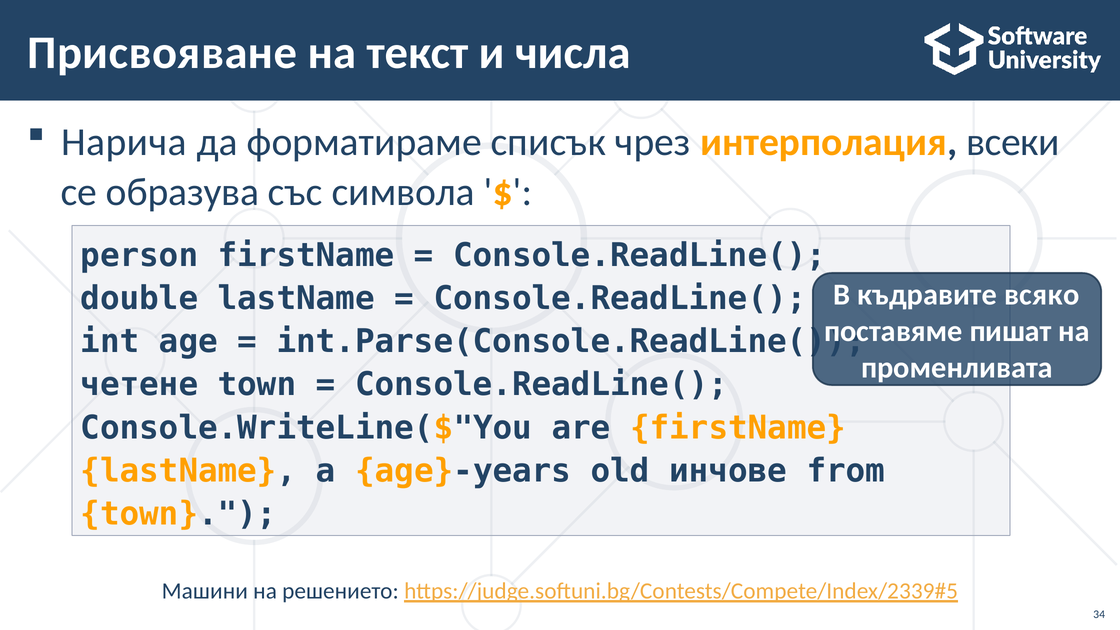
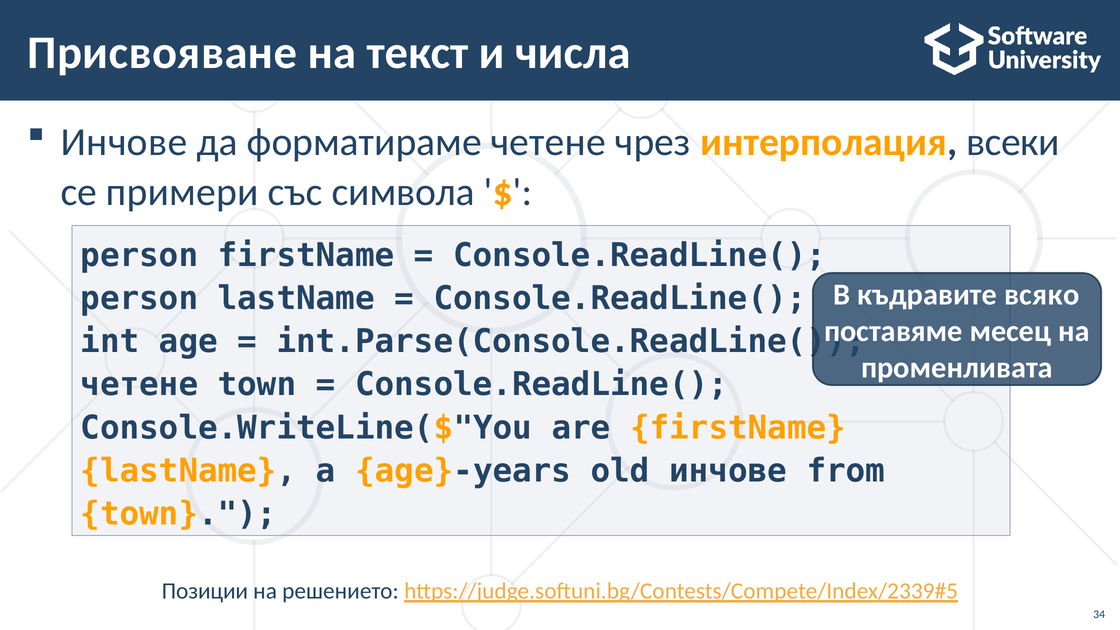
Нарича: Нарича -> Инчове (124, 142)
форматираме списък: списък -> четене (548, 142)
образува: образува -> примери (182, 192)
double: double -> person (139, 298)
пишат: пишат -> месец (1010, 331)
Машини: Машини -> Позиции (205, 591)
